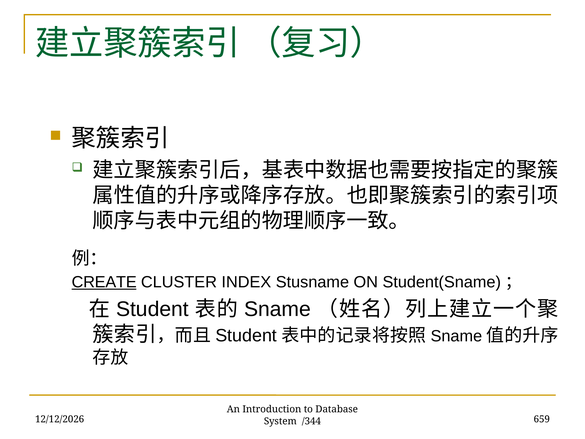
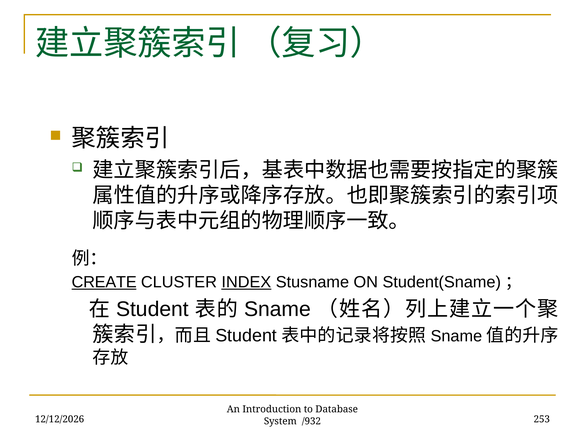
INDEX underline: none -> present (246, 282)
659: 659 -> 253 (542, 419)
/344: /344 -> /932 (311, 421)
